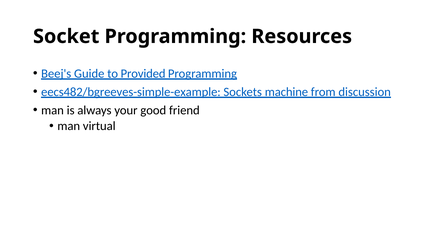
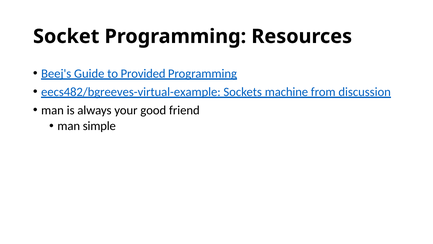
eecs482/bgreeves-simple-example: eecs482/bgreeves-simple-example -> eecs482/bgreeves-virtual-example (131, 92)
virtual: virtual -> simple (99, 126)
